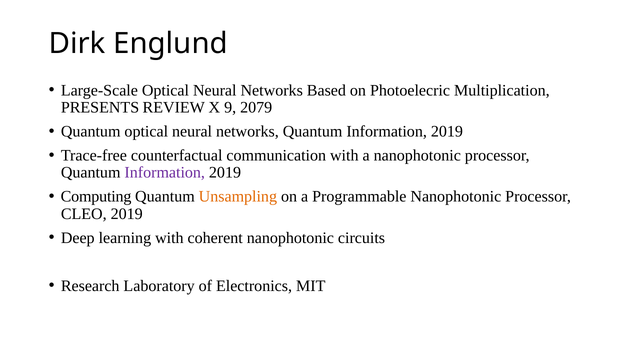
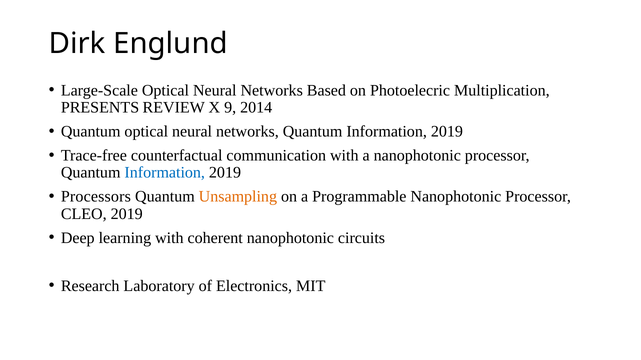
2079: 2079 -> 2014 (256, 108)
Information colour: purple -> blue (165, 173)
Computing: Computing -> Processors (96, 197)
